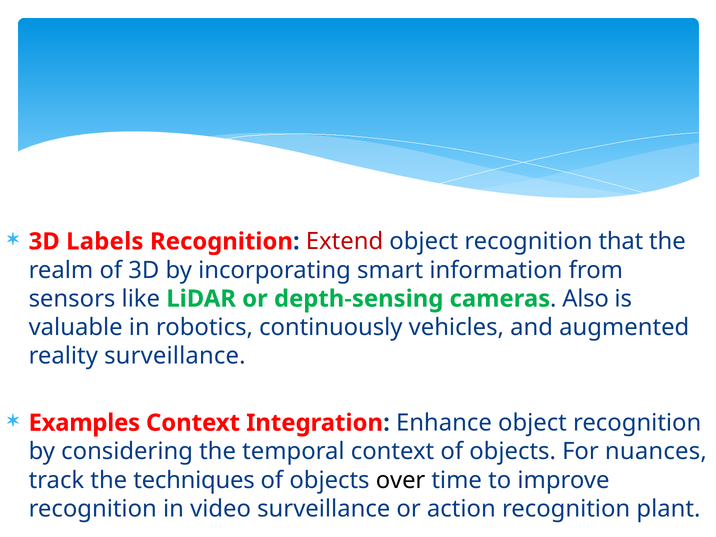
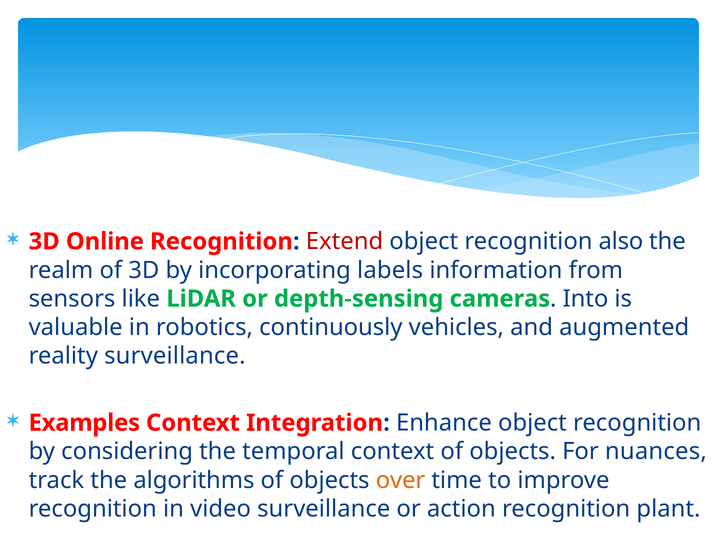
Labels: Labels -> Online (105, 242)
that: that -> also (621, 242)
smart: smart -> labels (390, 270)
Also: Also -> Into (585, 299)
techniques: techniques -> algorithms (194, 480)
over colour: black -> orange (401, 480)
